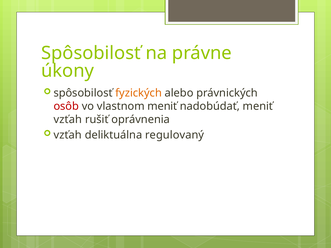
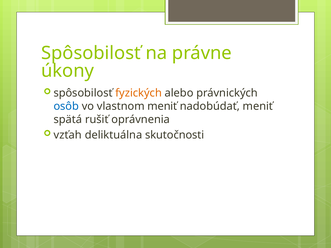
osôb colour: red -> blue (66, 106)
vzťah: vzťah -> spätá (68, 120)
regulovaný: regulovaný -> skutočnosti (175, 135)
